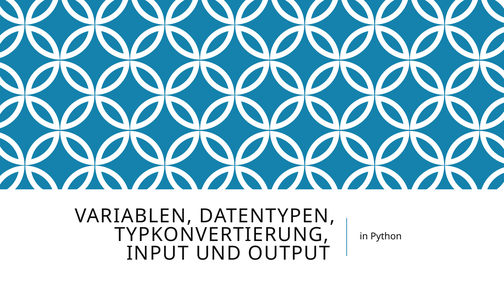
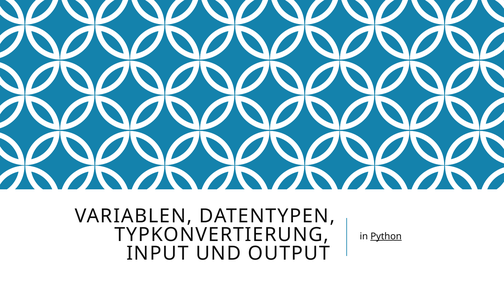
Python underline: none -> present (386, 236)
